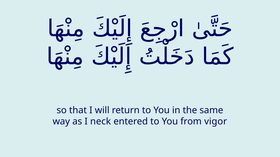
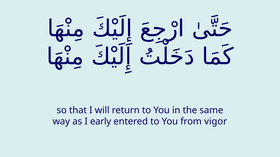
neck: neck -> early (101, 122)
